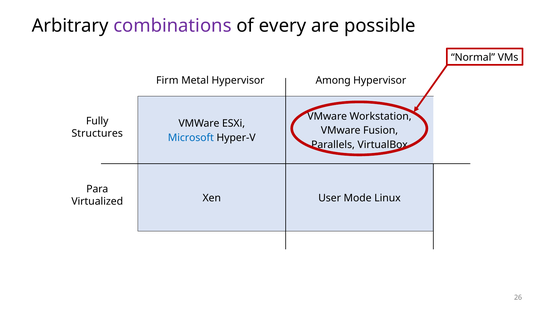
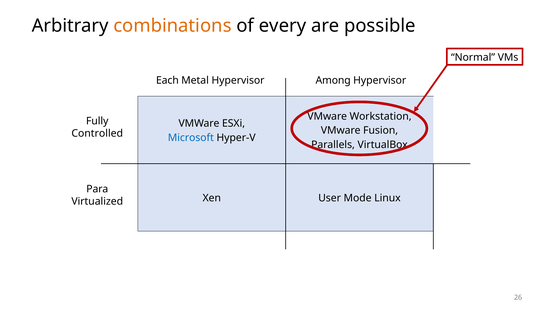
combinations colour: purple -> orange (172, 26)
Firm: Firm -> Each (167, 80)
Structures: Structures -> Controlled (97, 133)
